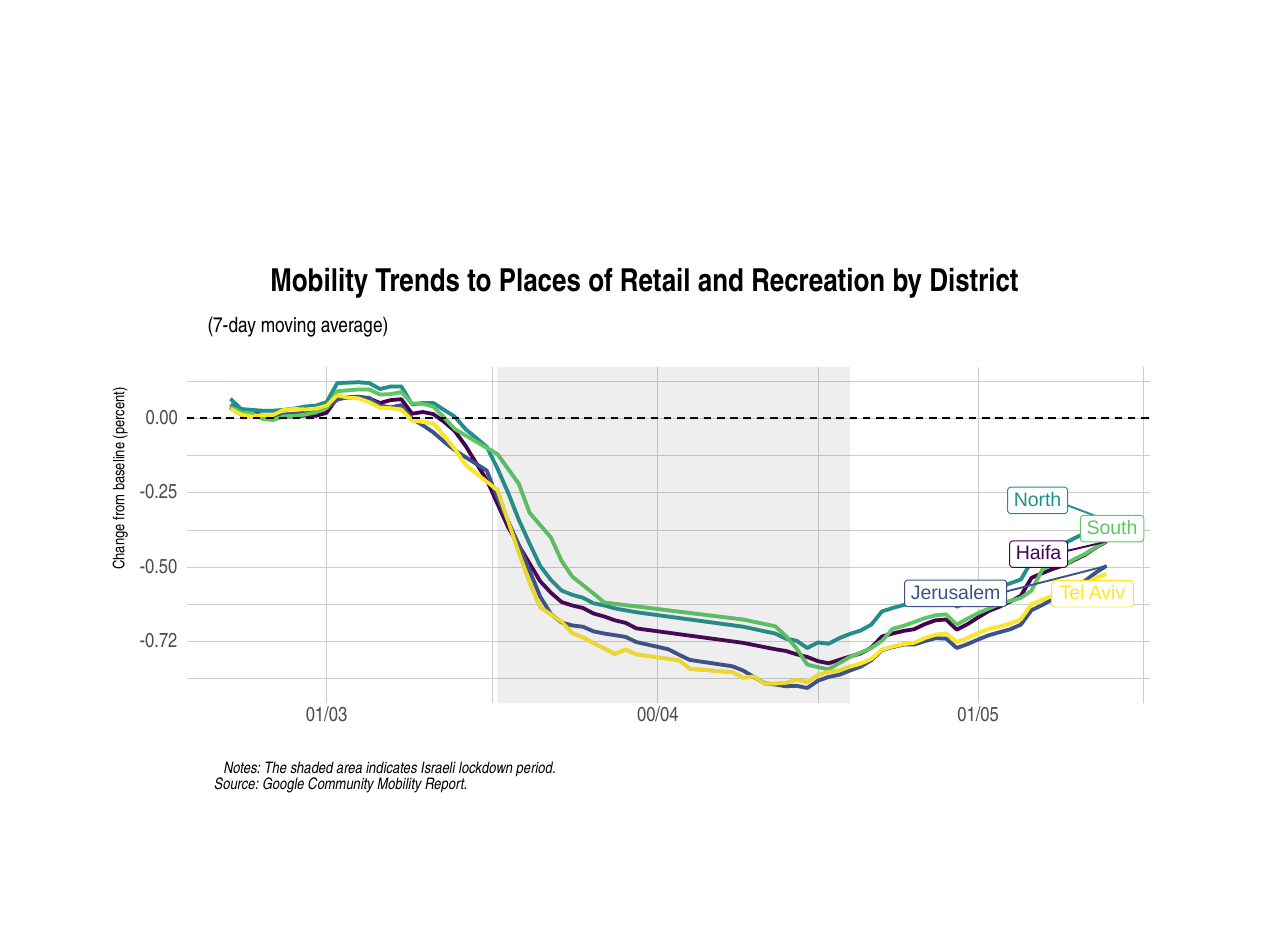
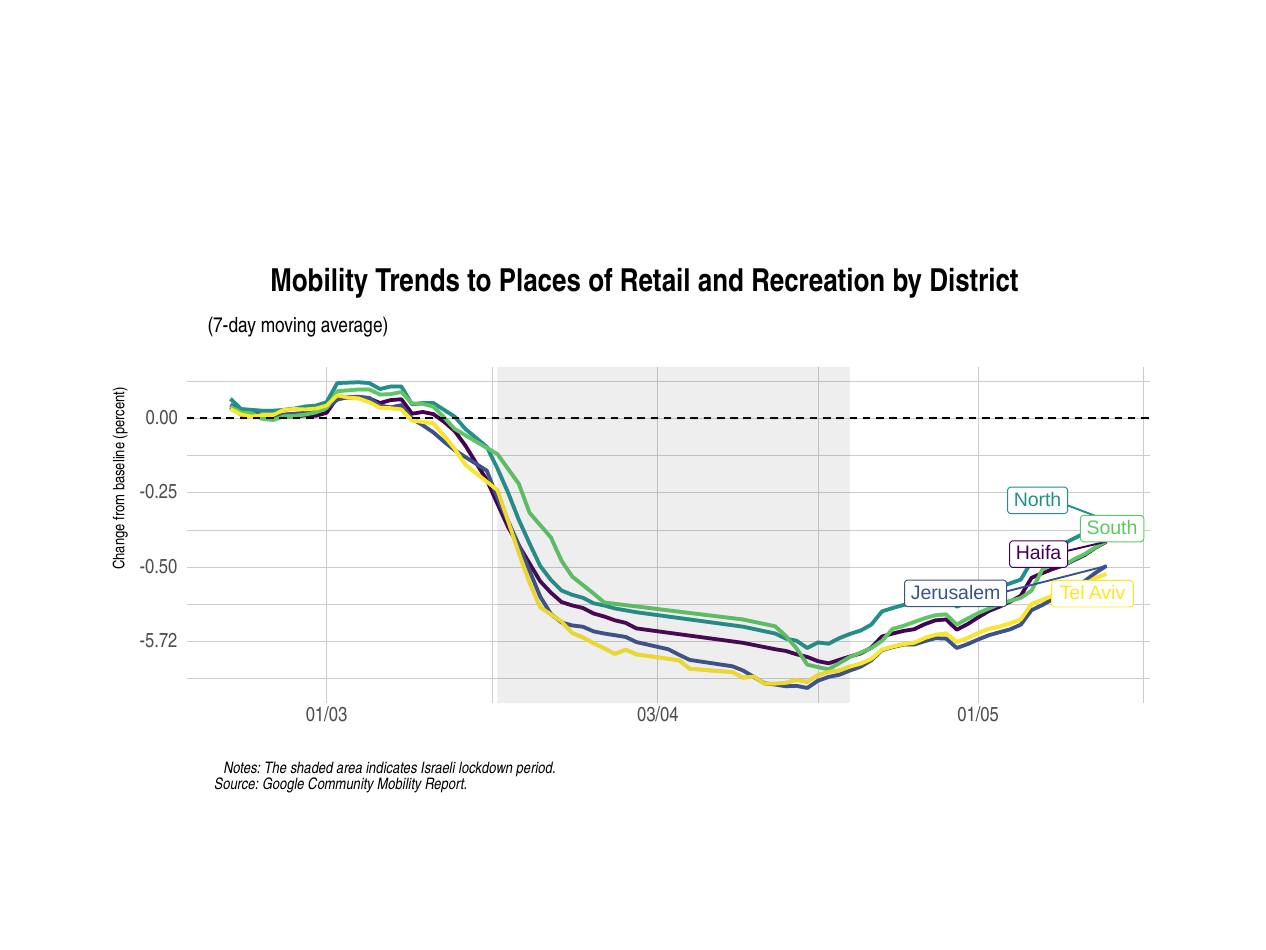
-0.72: -0.72 -> -5.72 (159, 641)
00/04: 00/04 -> 03/04 (658, 714)
